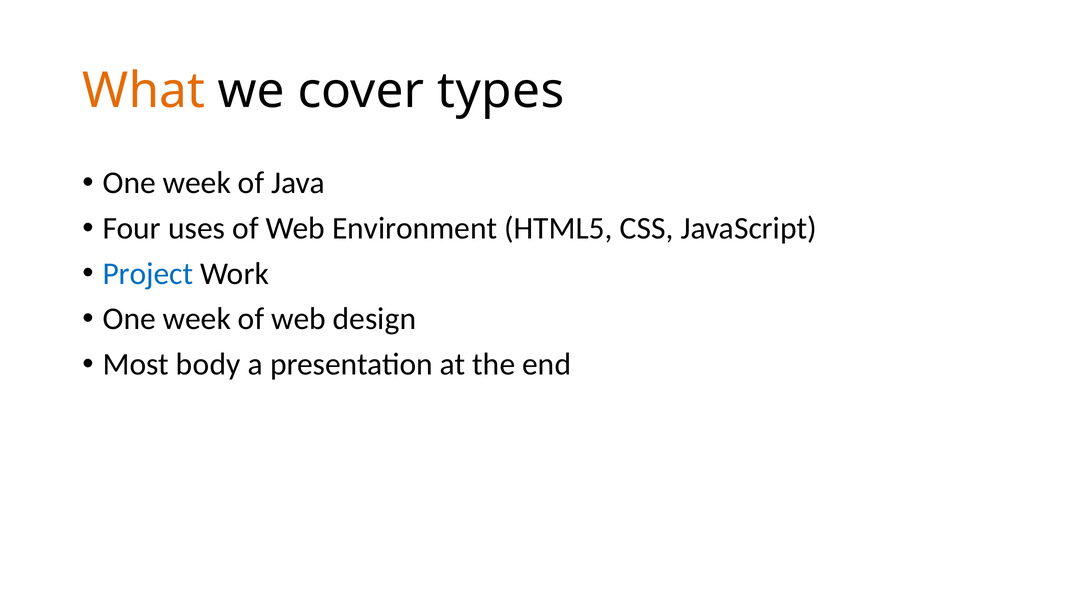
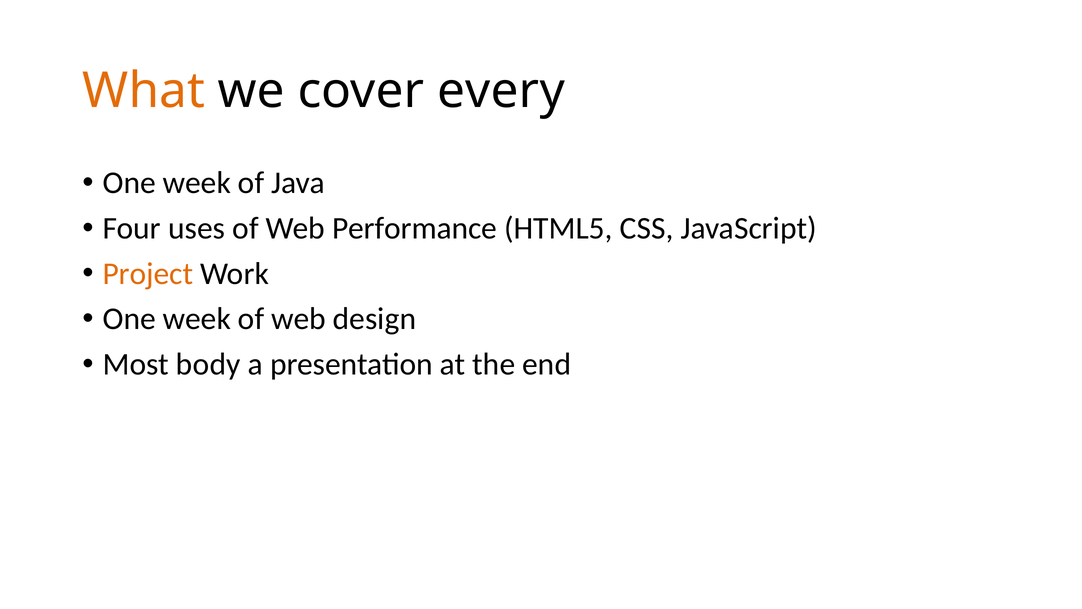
types: types -> every (501, 91)
Environment: Environment -> Performance (415, 228)
Project colour: blue -> orange (148, 273)
